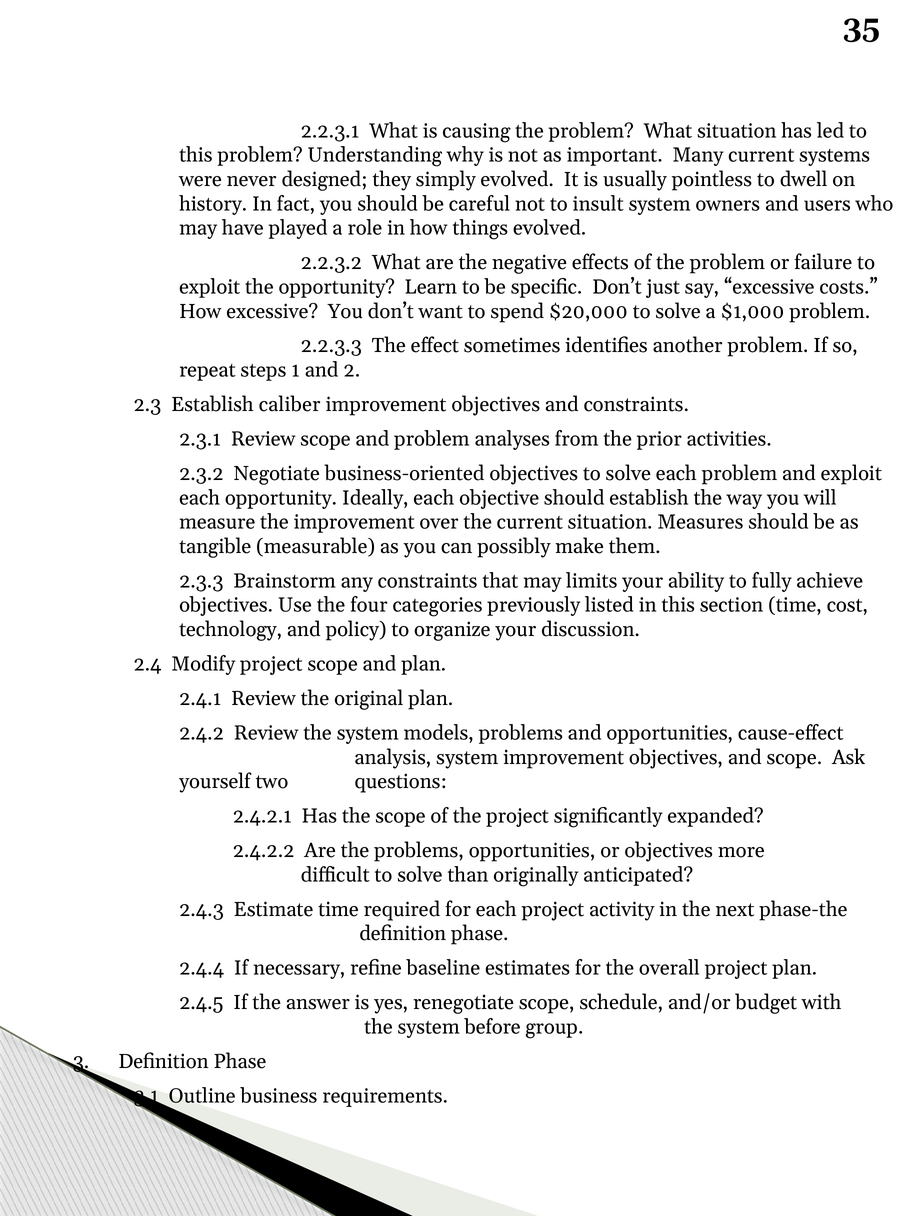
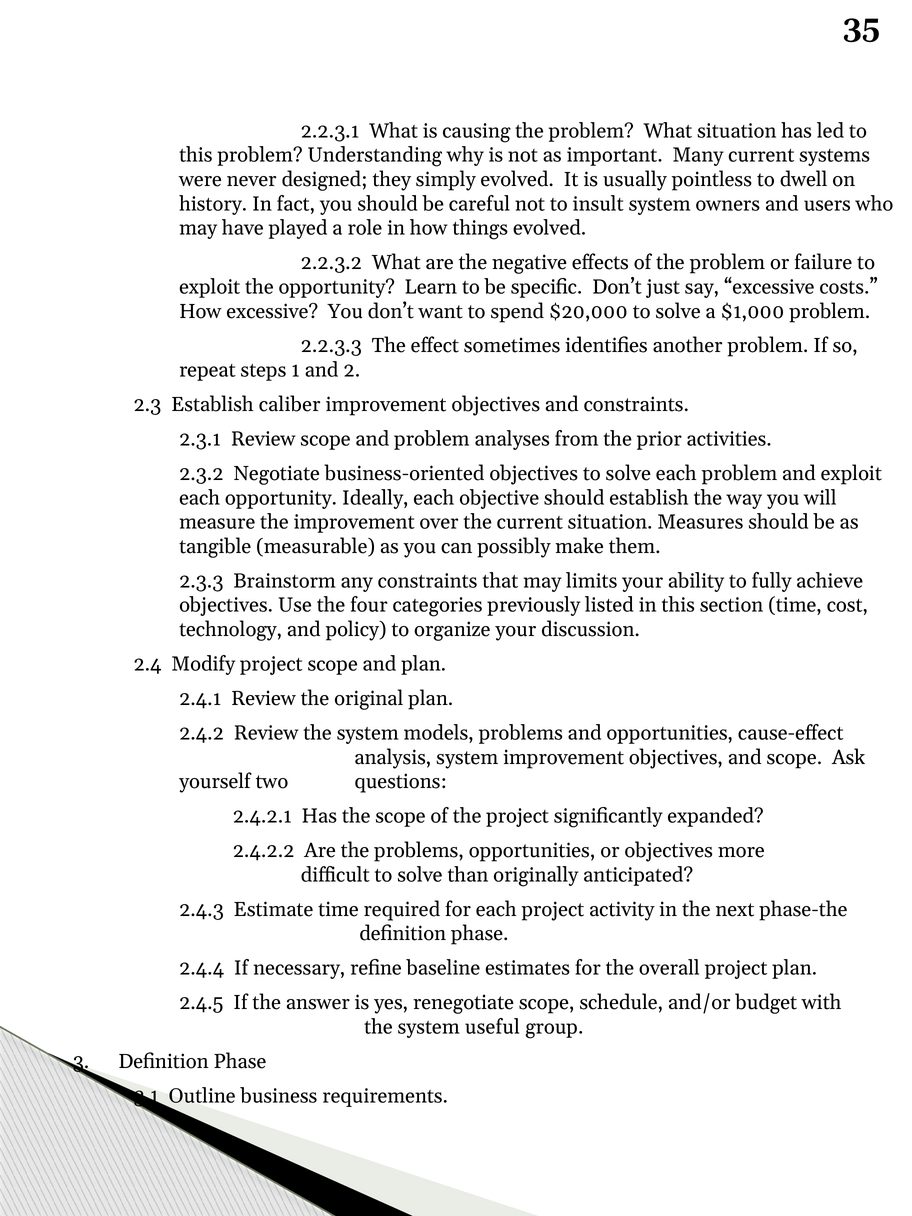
before: before -> useful (492, 1027)
